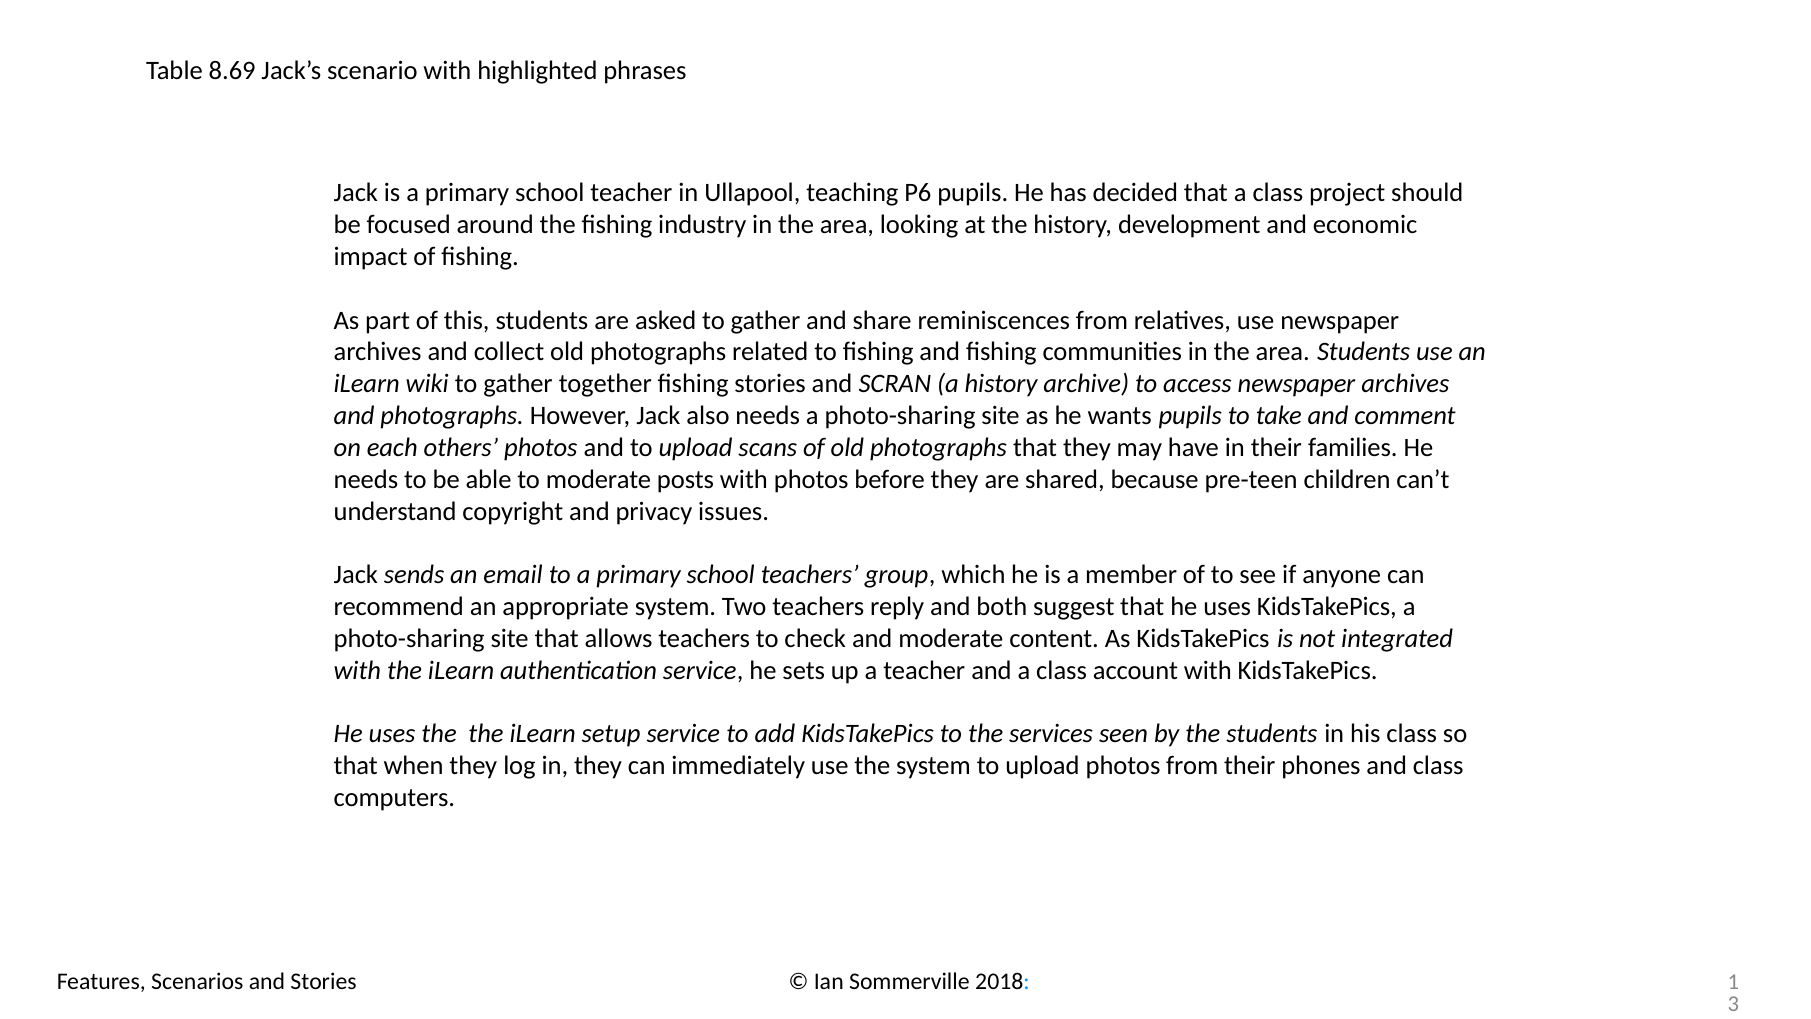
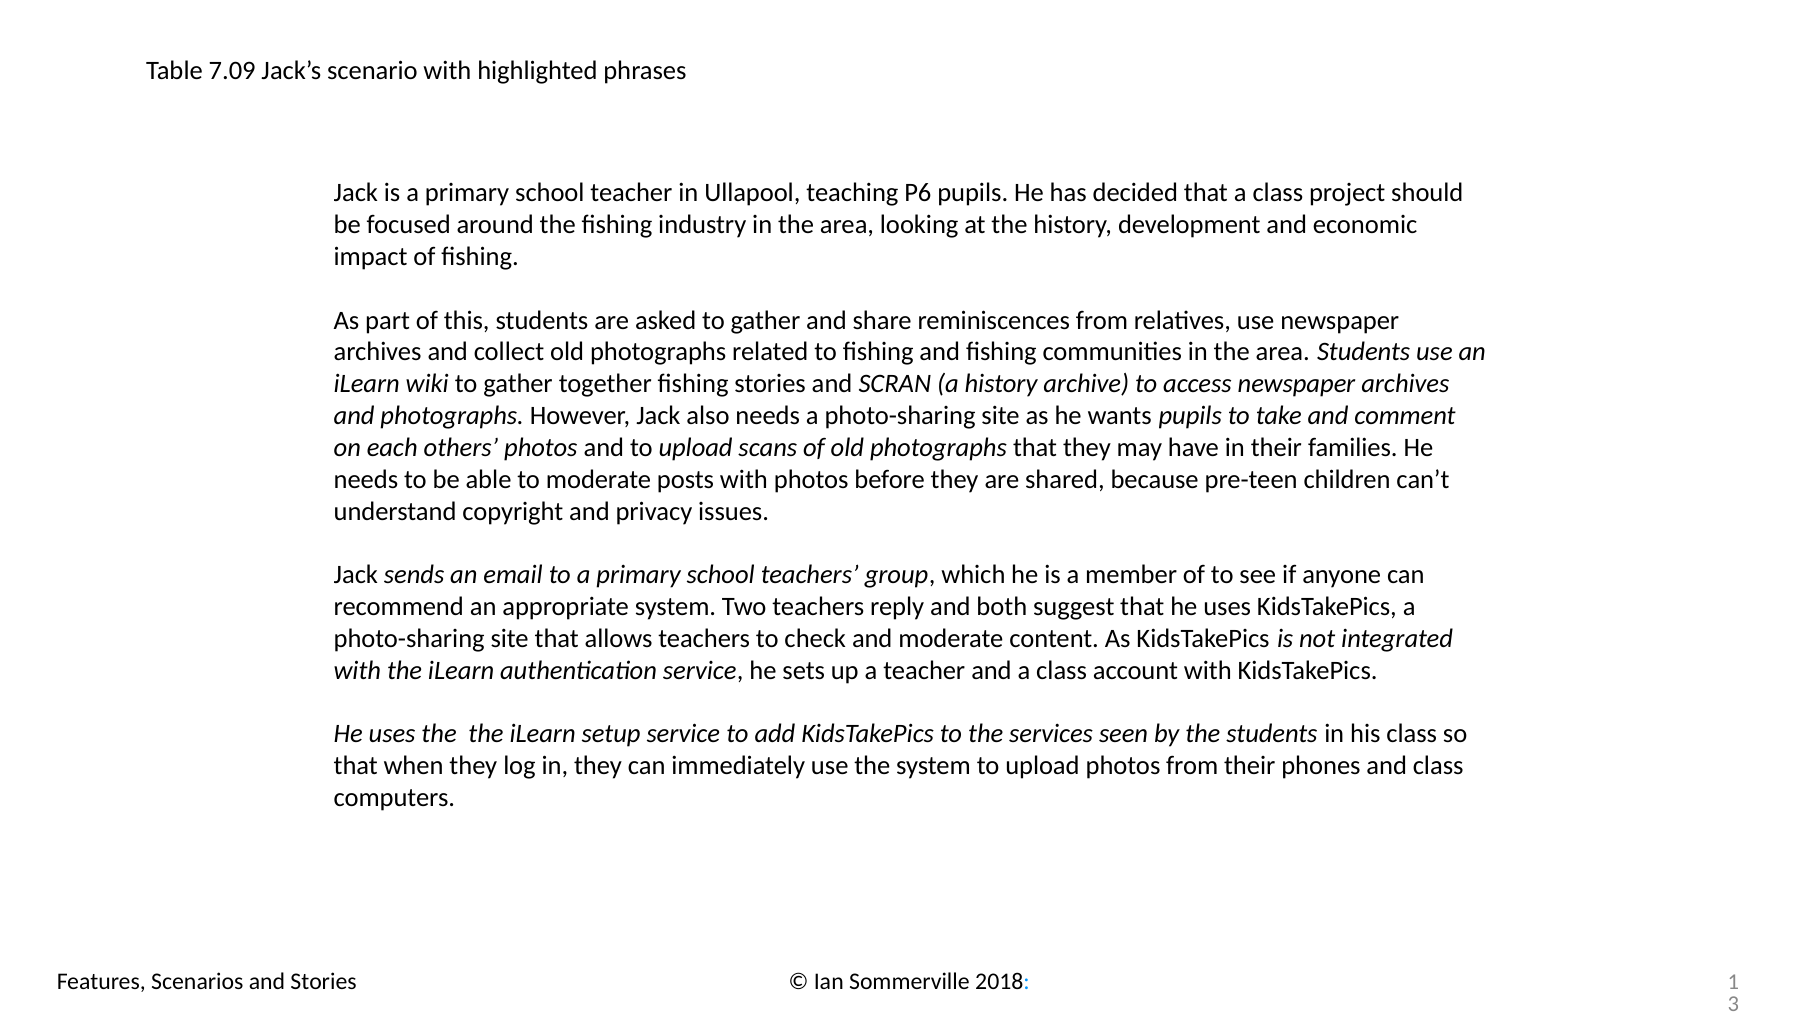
8.69: 8.69 -> 7.09 (232, 71)
